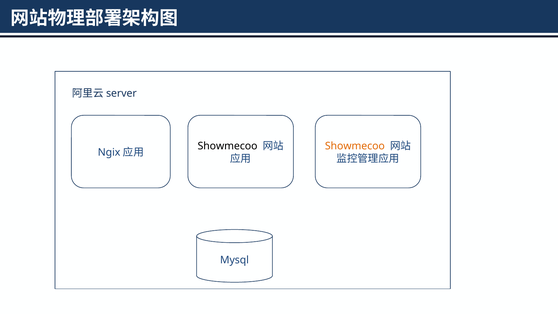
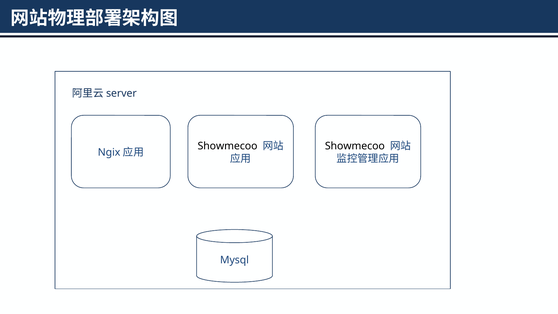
Showmecoo colour: orange -> black (355, 146)
